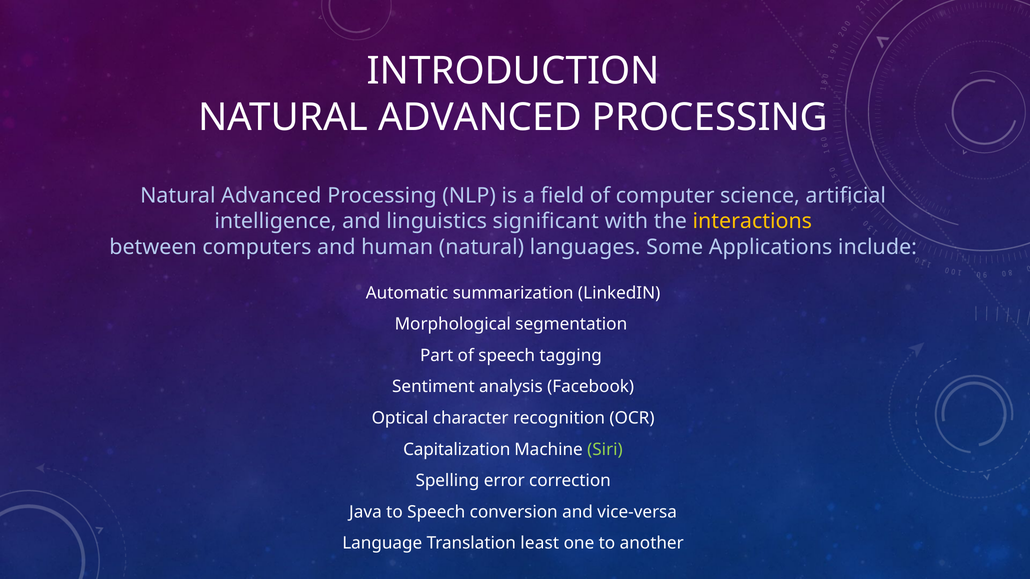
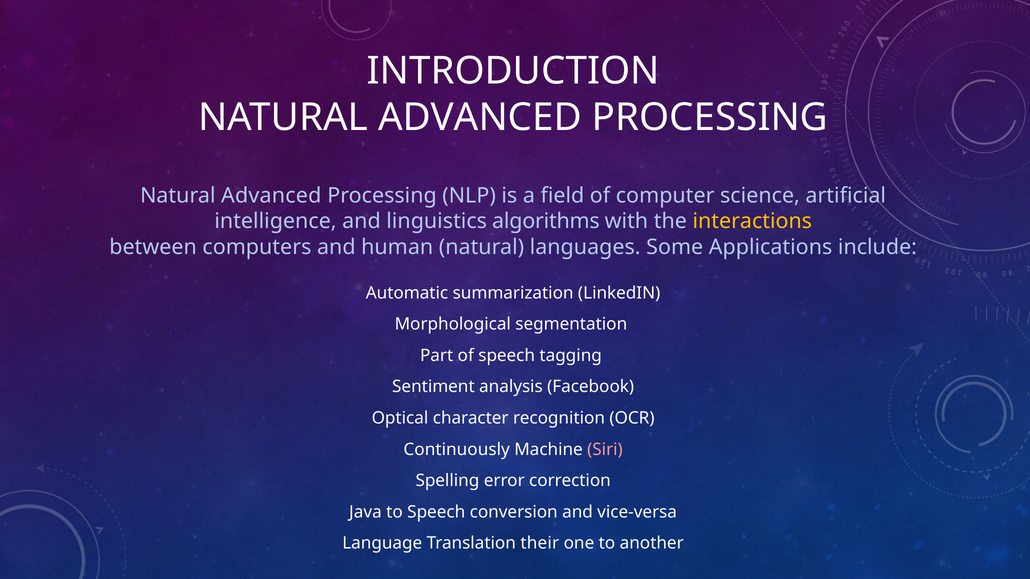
significant: significant -> algorithms (546, 221)
Capitalization: Capitalization -> Continuously (457, 450)
Siri colour: light green -> pink (605, 450)
least: least -> their (540, 544)
